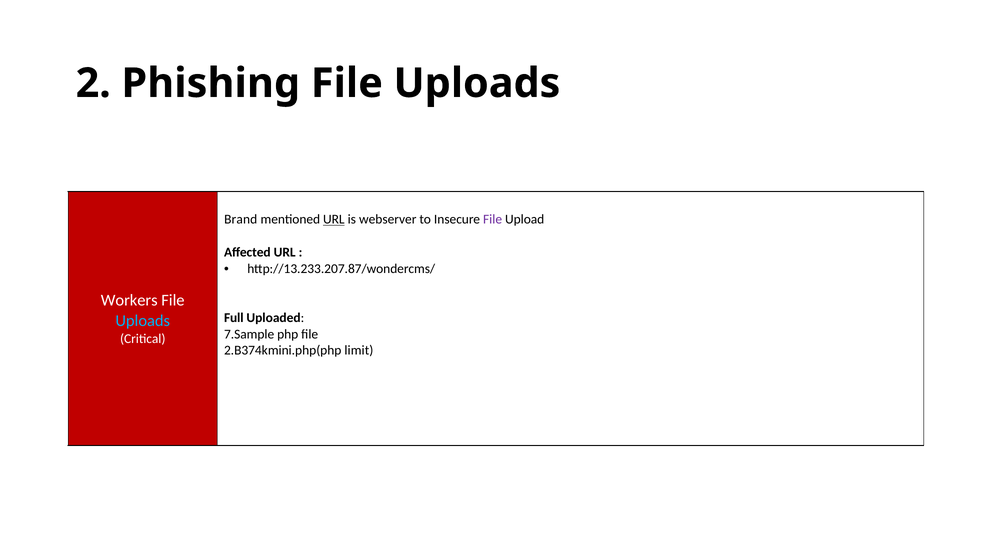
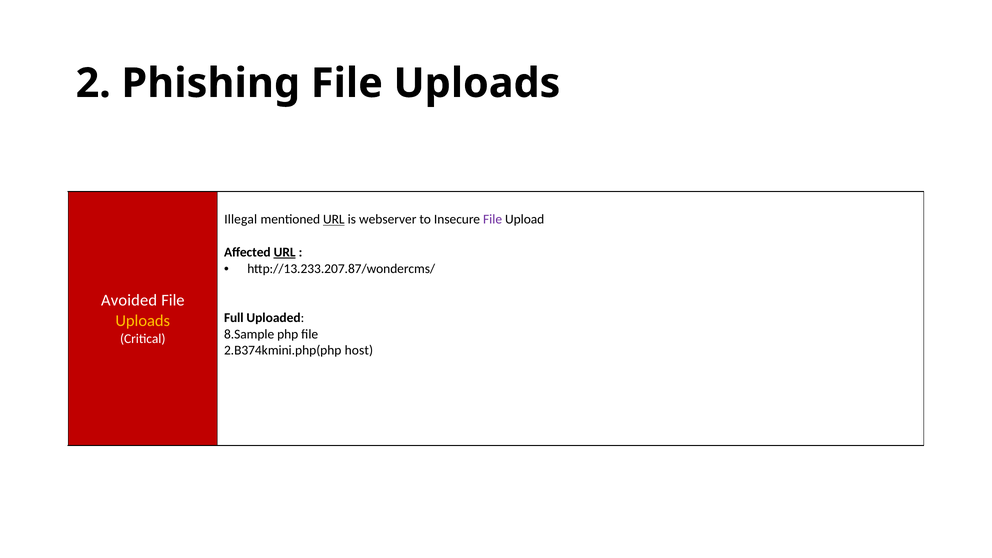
Brand: Brand -> Illegal (241, 219)
URL underline: none -> present (285, 252)
Workers: Workers -> Avoided (129, 300)
Uploads colour: light blue -> yellow (143, 321)
7.Sample: 7.Sample -> 8.Sample (249, 334)
limit: limit -> host (359, 350)
